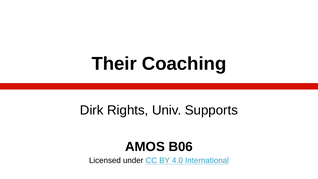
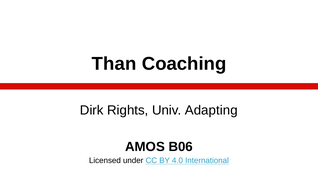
Their: Their -> Than (114, 64)
Supports: Supports -> Adapting (211, 110)
